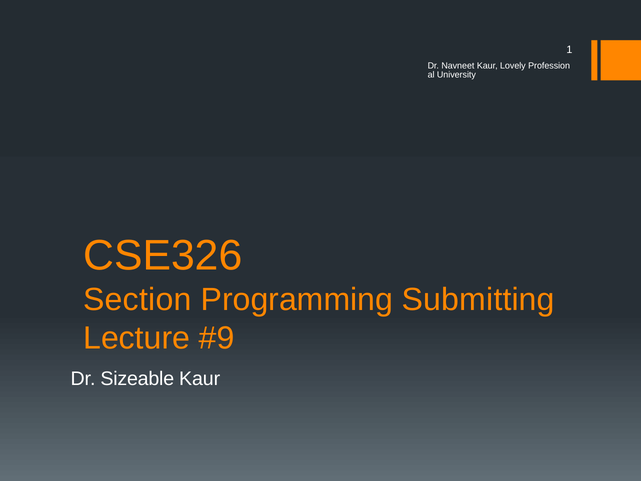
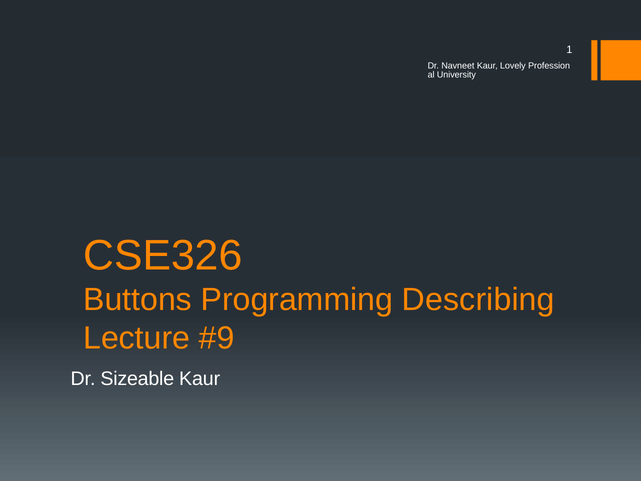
Section: Section -> Buttons (138, 300)
Submitting: Submitting -> Describing (478, 300)
